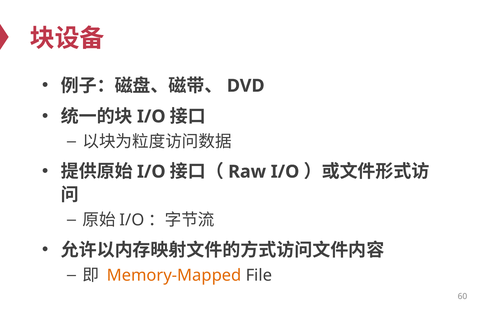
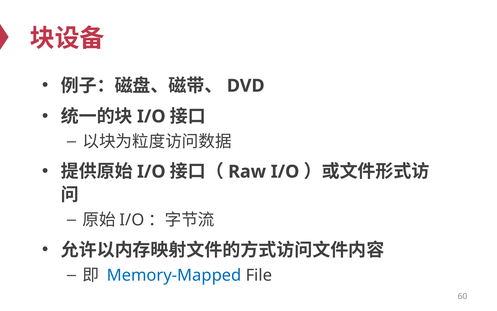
Memory-Mapped colour: orange -> blue (174, 275)
